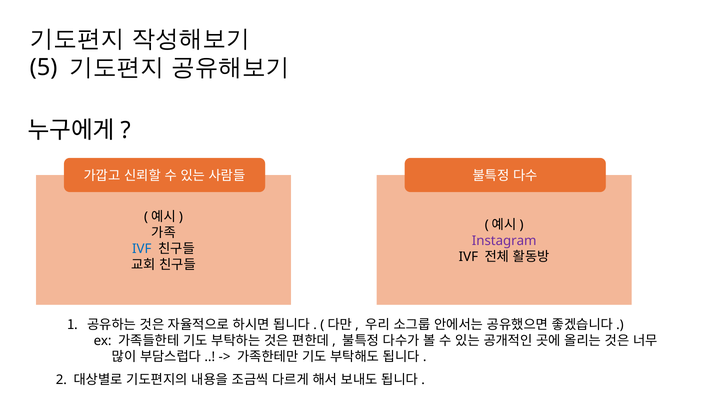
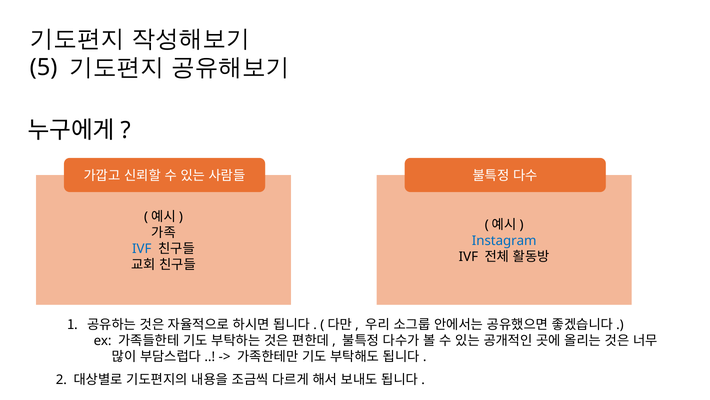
Instagram colour: purple -> blue (504, 240)
